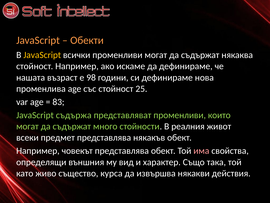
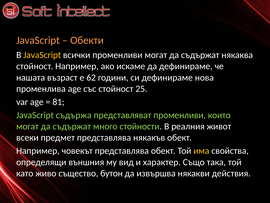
98: 98 -> 62 (91, 77)
83: 83 -> 81 (58, 102)
има colour: pink -> yellow (201, 150)
курса: курса -> бутон (112, 173)
